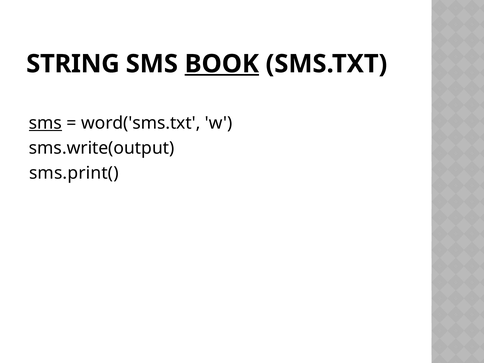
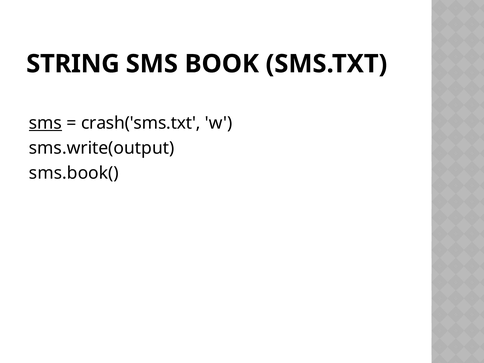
BOOK underline: present -> none (222, 64)
word('sms.txt: word('sms.txt -> crash('sms.txt (141, 123)
sms.print(: sms.print( -> sms.book( (74, 173)
